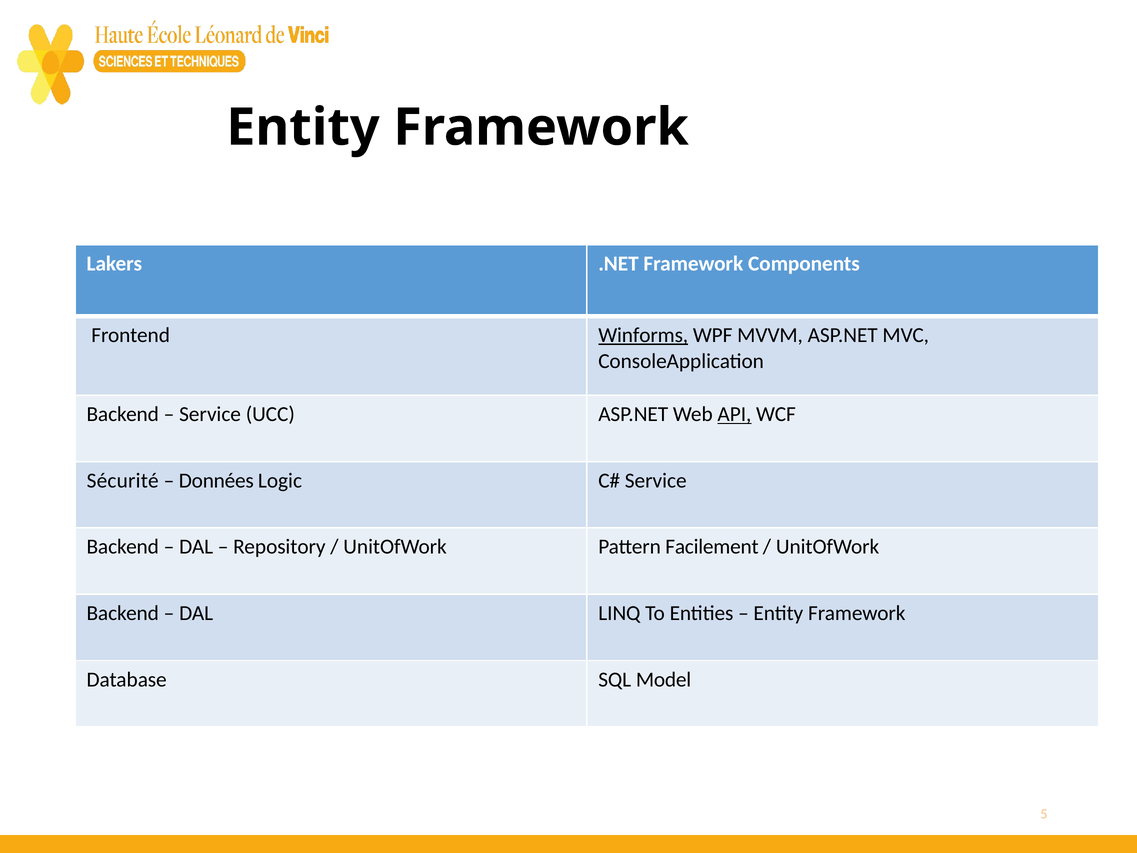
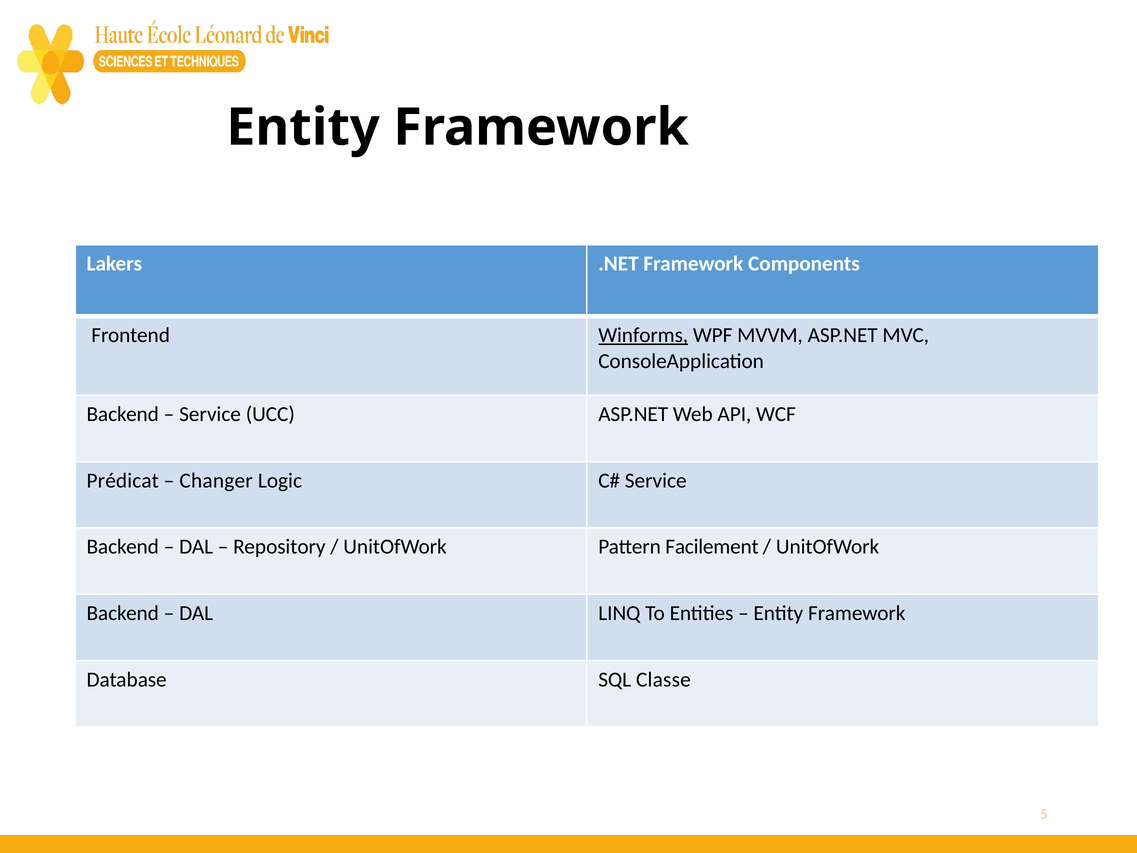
API underline: present -> none (734, 414)
Sécurité: Sécurité -> Prédicat (123, 480)
Données: Données -> Changer (216, 480)
Model: Model -> Classe (663, 679)
